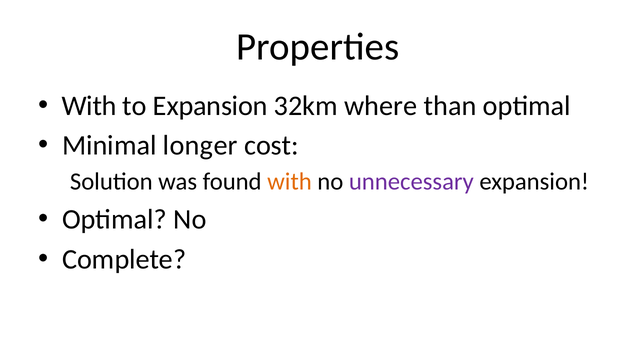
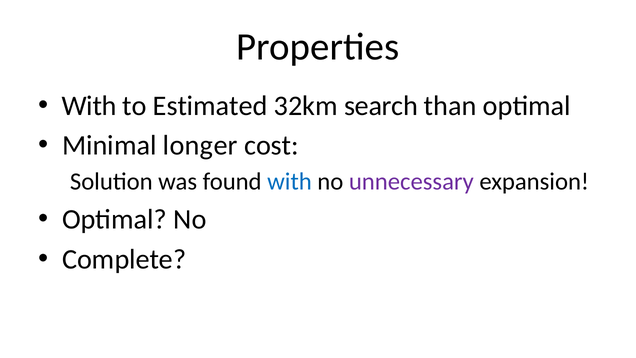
to Expansion: Expansion -> Estimated (210, 106)
where: where -> search (381, 106)
with colour: orange -> blue (289, 182)
